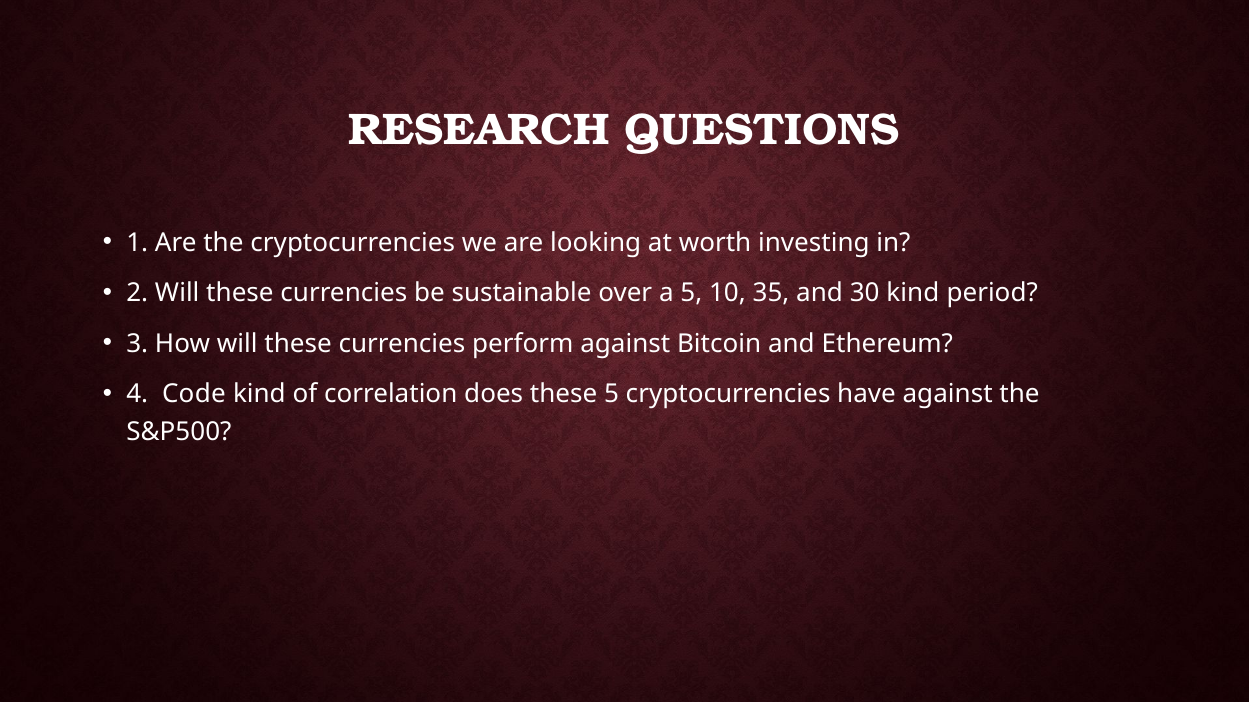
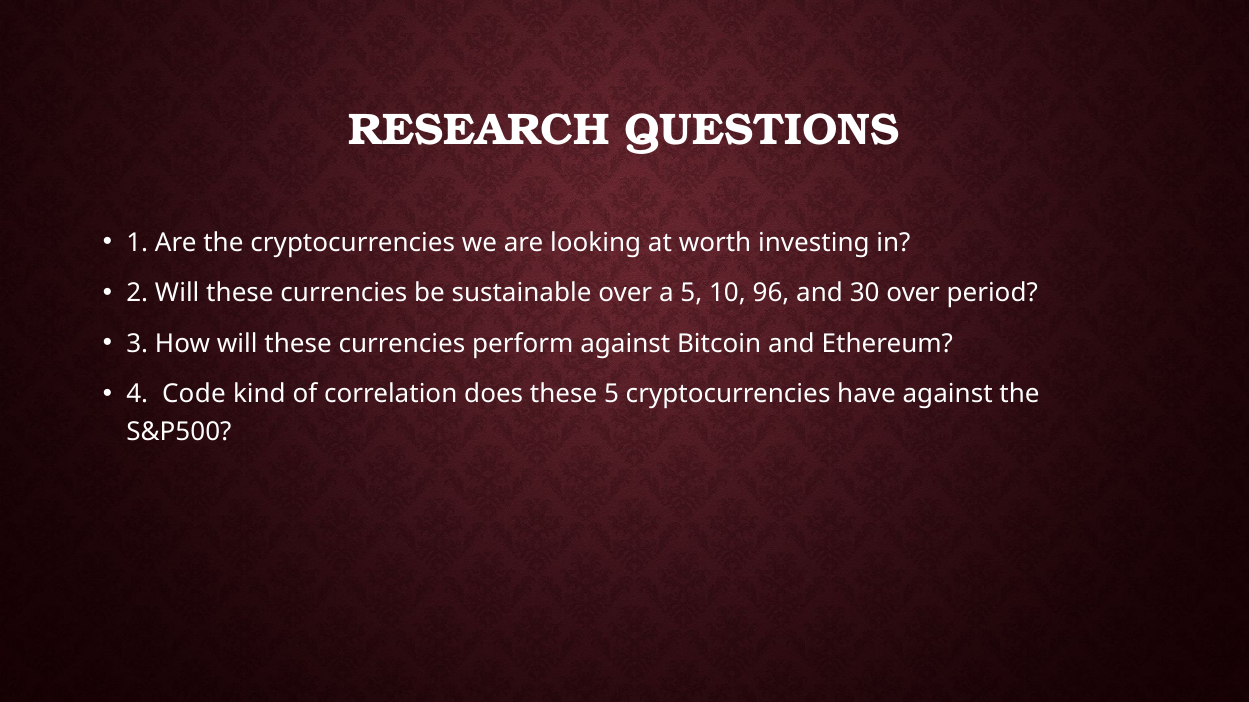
35: 35 -> 96 (771, 294)
30 kind: kind -> over (913, 294)
